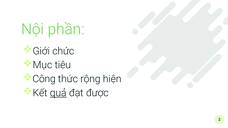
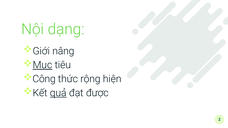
phần: phần -> dạng (66, 29)
chức: chức -> nâng (63, 51)
Mục underline: none -> present (42, 65)
